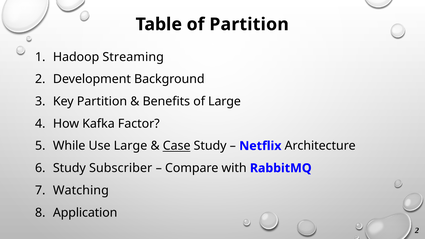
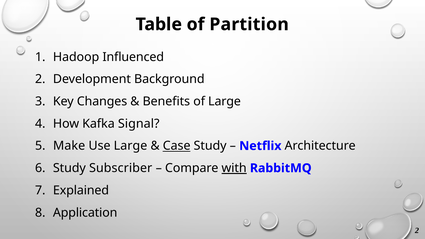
Streaming: Streaming -> Influenced (133, 57)
Key Partition: Partition -> Changes (102, 101)
Factor: Factor -> Signal (139, 124)
While: While -> Make (69, 146)
with underline: none -> present (234, 168)
Watching: Watching -> Explained (81, 190)
